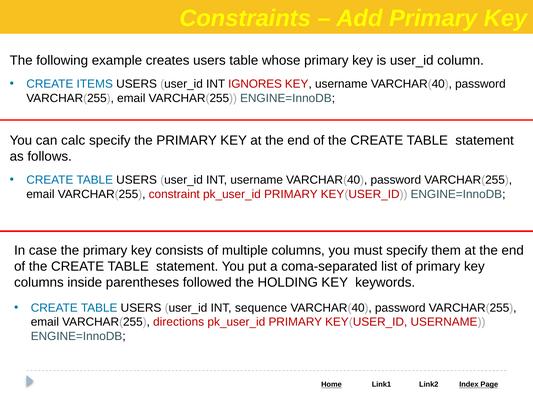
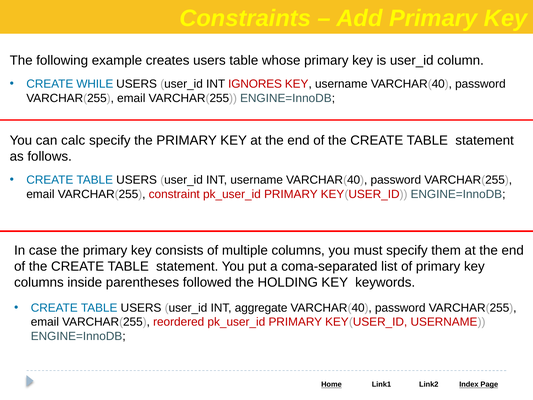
ITEMS: ITEMS -> WHILE (95, 84)
sequence: sequence -> aggregate (261, 308)
directions: directions -> reordered (179, 322)
